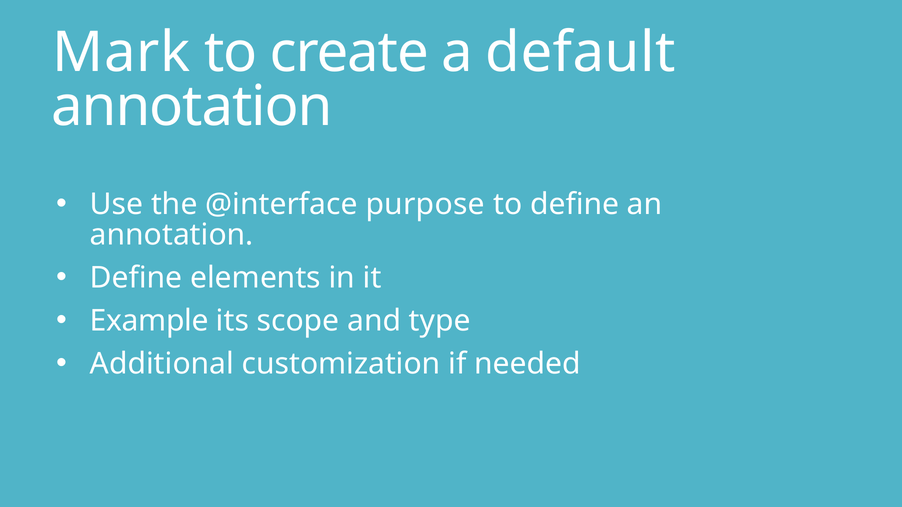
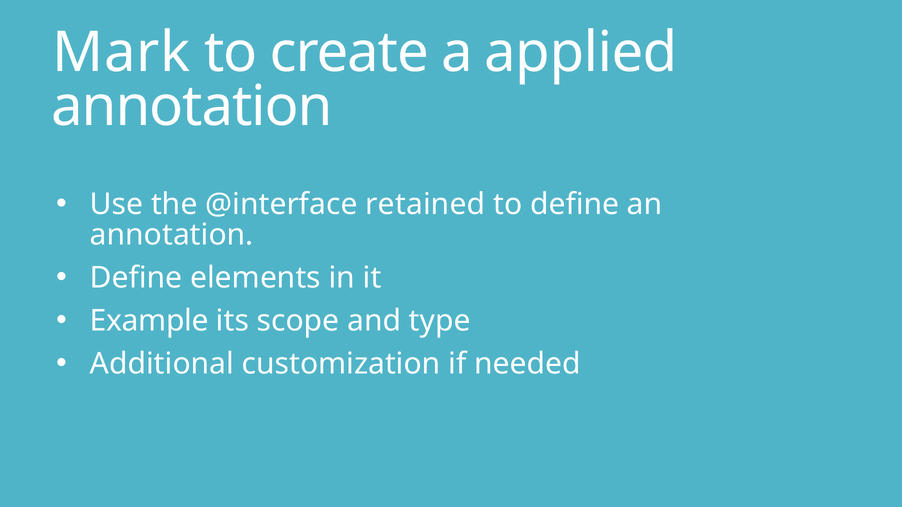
default: default -> applied (581, 53)
purpose: purpose -> retained (425, 205)
